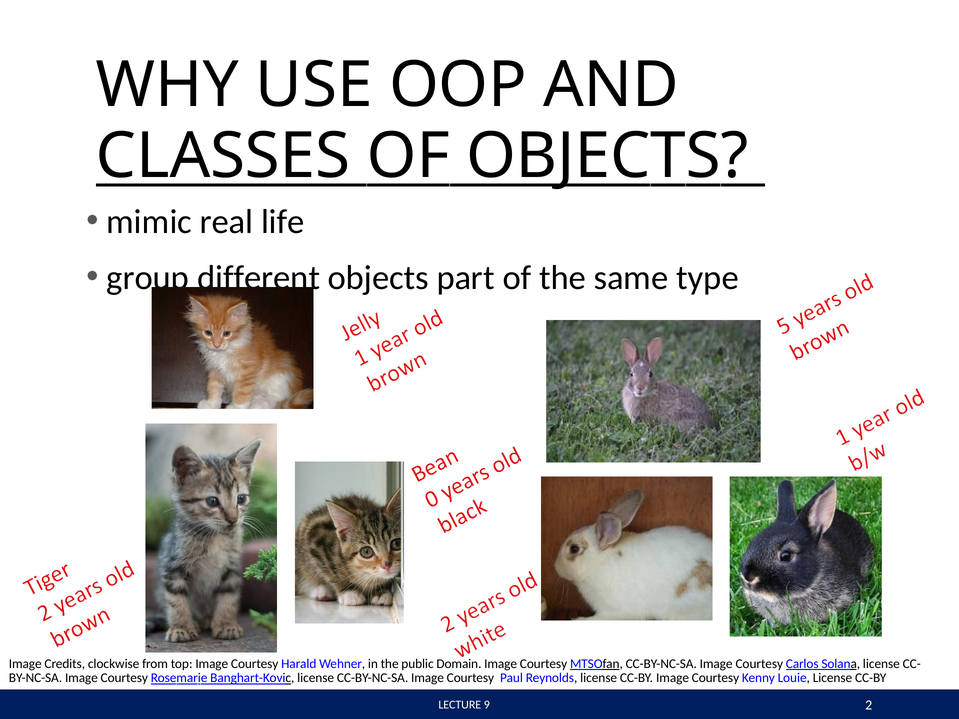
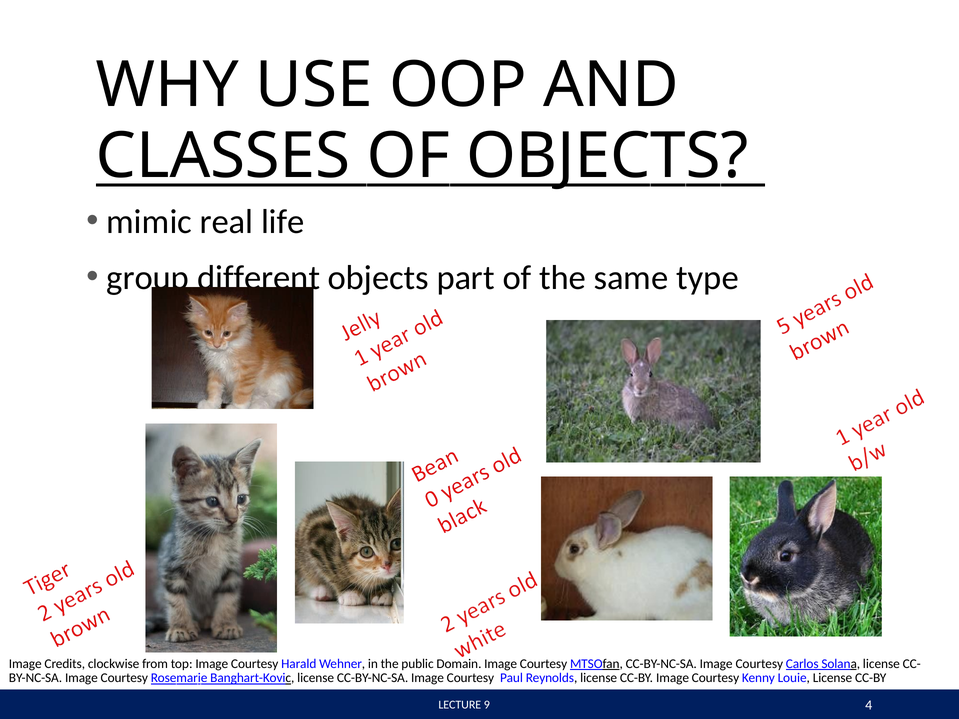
2: 2 -> 4 (869, 705)
